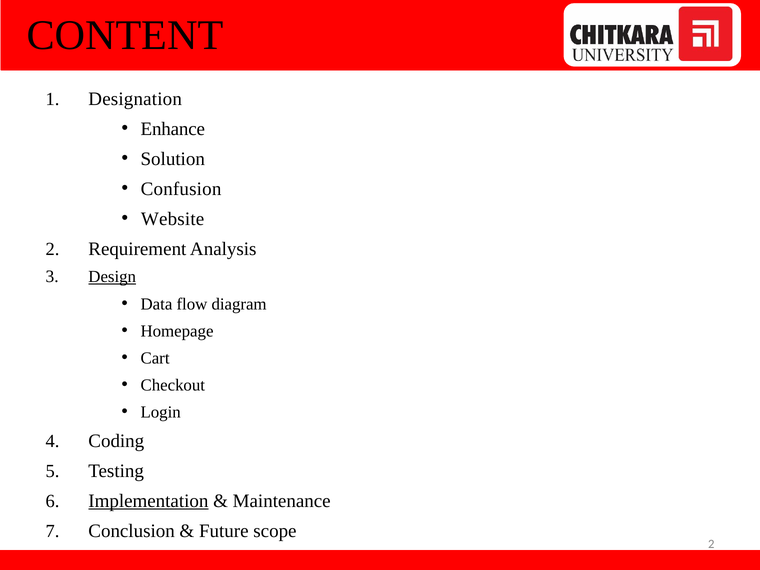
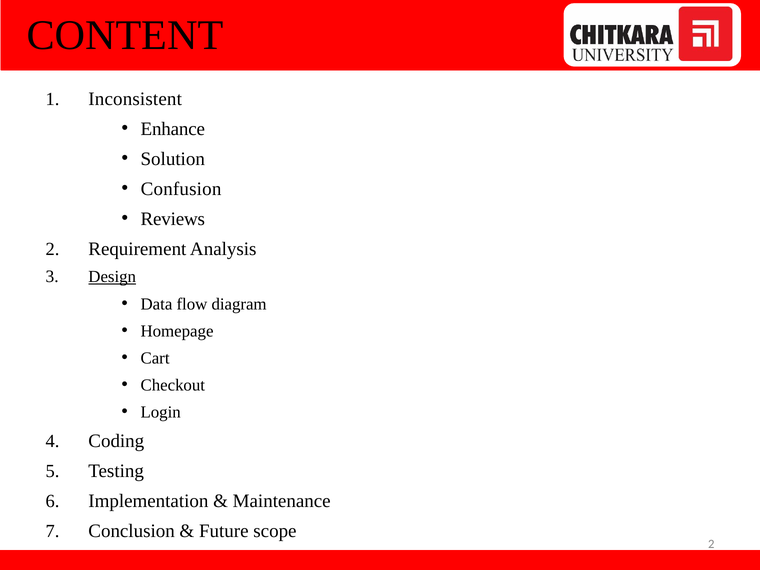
Designation: Designation -> Inconsistent (135, 99)
Website: Website -> Reviews (173, 219)
Implementation underline: present -> none (148, 501)
